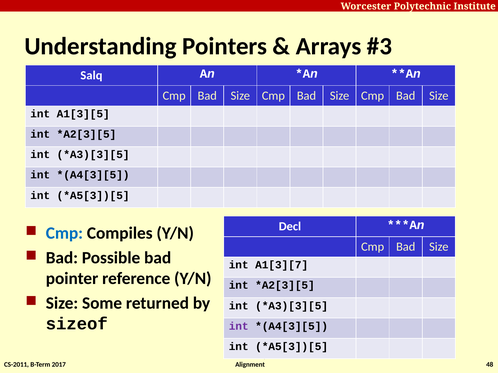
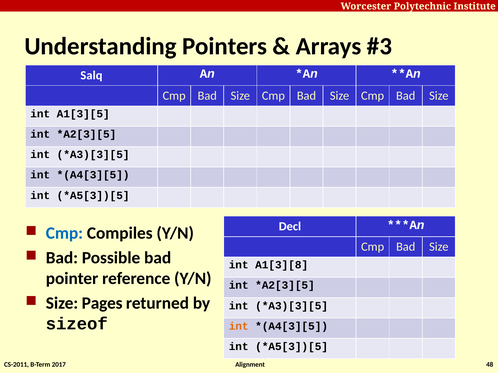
A1[3][7: A1[3][7 -> A1[3][8 (282, 265)
Some: Some -> Pages (102, 303)
int colour: purple -> orange (239, 327)
